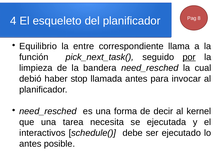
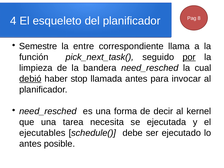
Equilibrio: Equilibrio -> Semestre (38, 46)
debió underline: none -> present (30, 79)
interactivos: interactivos -> ejecutables (42, 133)
